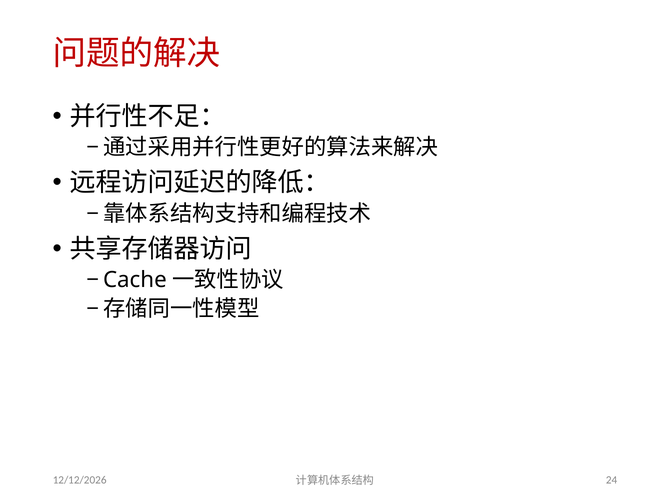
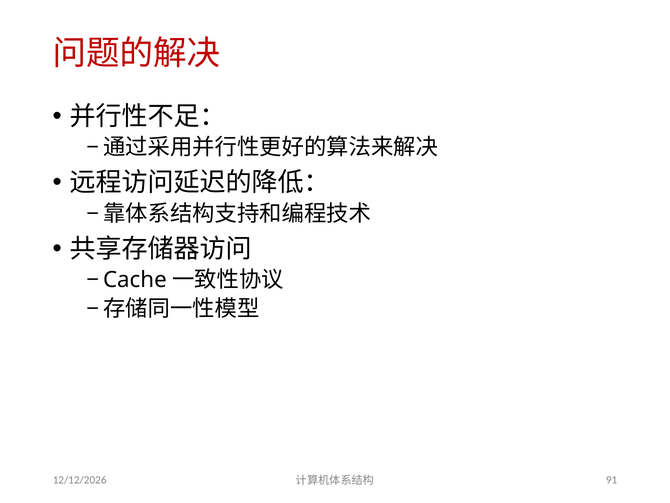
24: 24 -> 91 (612, 480)
